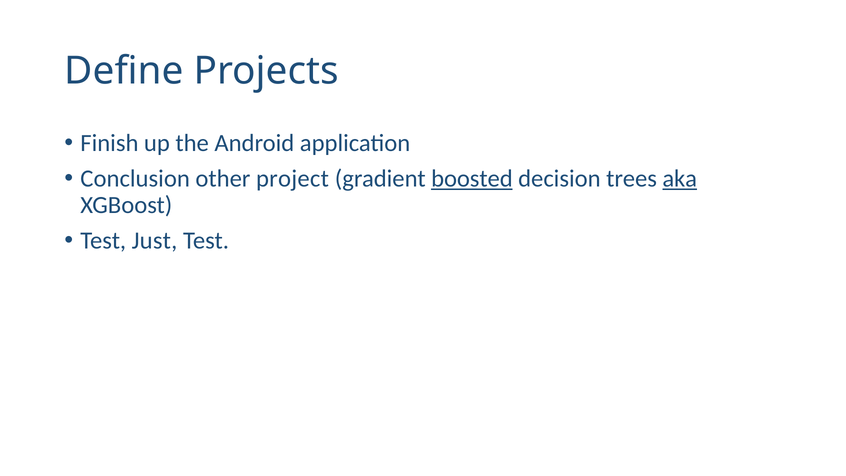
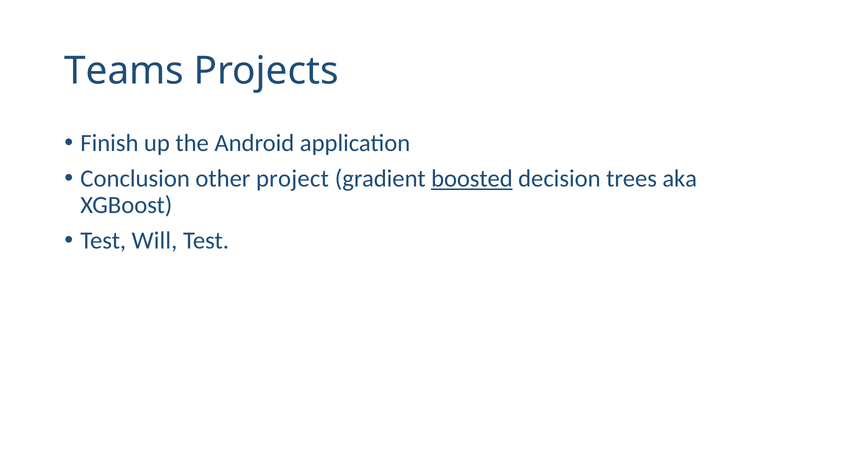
Define: Define -> Teams (124, 71)
aka underline: present -> none (680, 178)
Just: Just -> Will (155, 240)
